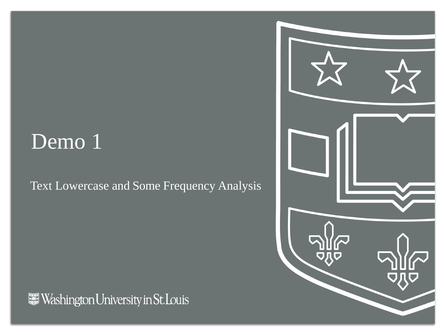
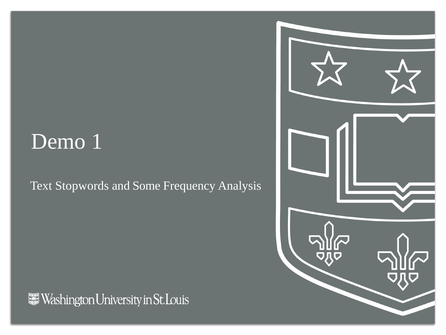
Lowercase: Lowercase -> Stopwords (82, 185)
